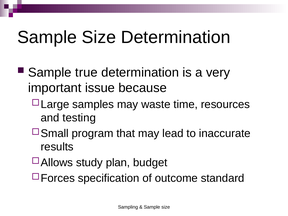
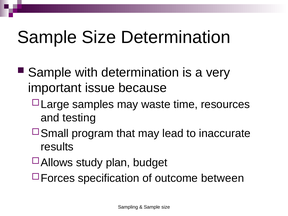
true: true -> with (86, 72)
standard: standard -> between (223, 178)
